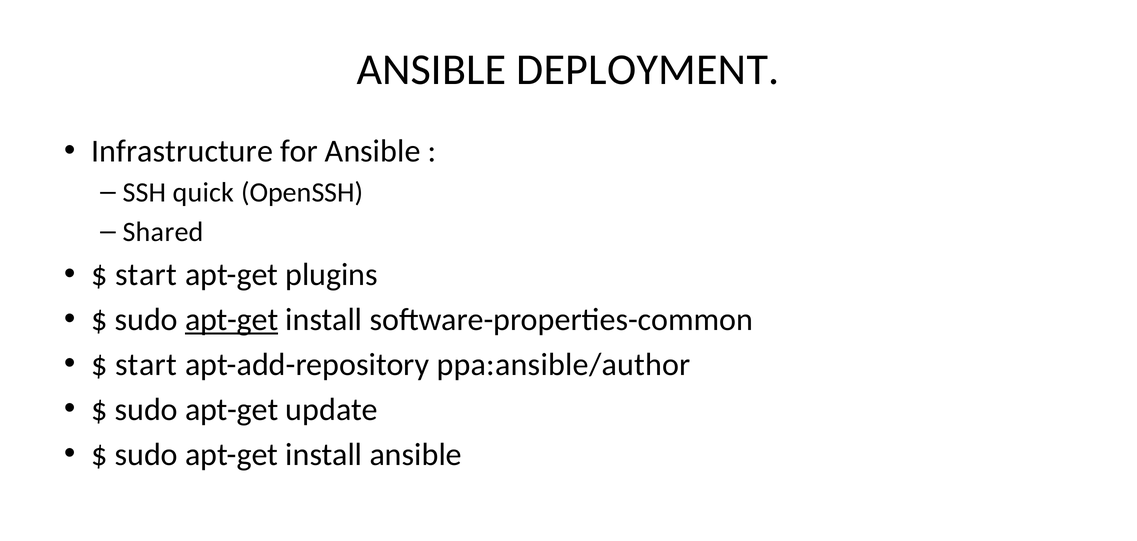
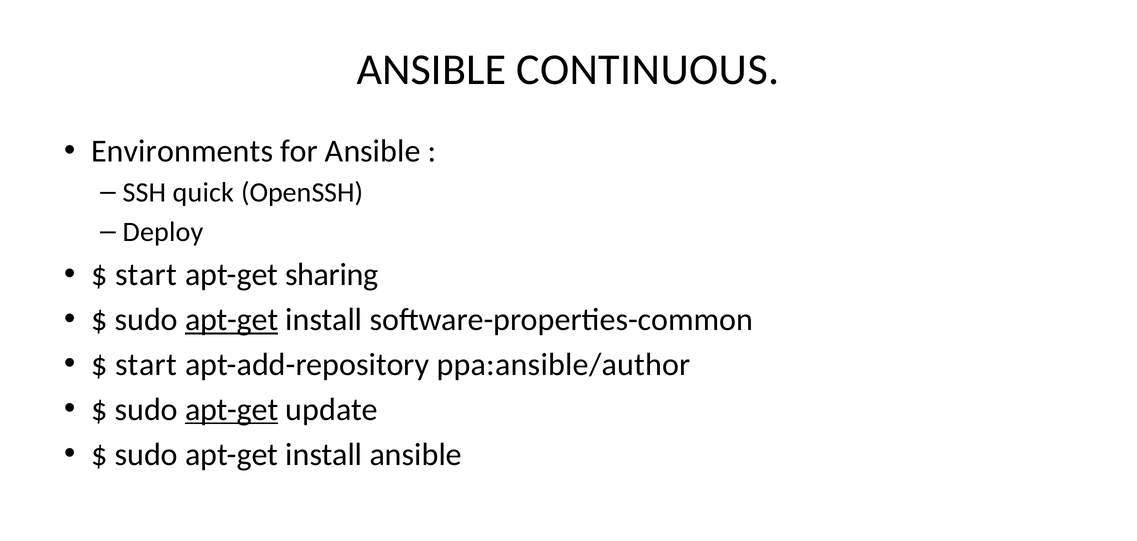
DEPLOYMENT: DEPLOYMENT -> CONTINUOUS (648, 70)
Infrastructure: Infrastructure -> Environments (182, 151)
Shared: Shared -> Deploy (163, 232)
plugins: plugins -> sharing (332, 275)
apt-get underline: none -> present (232, 410)
